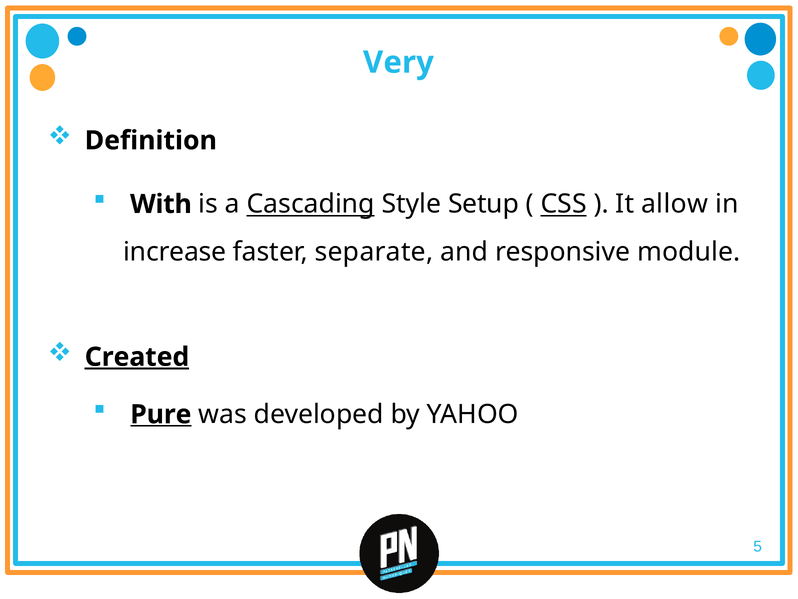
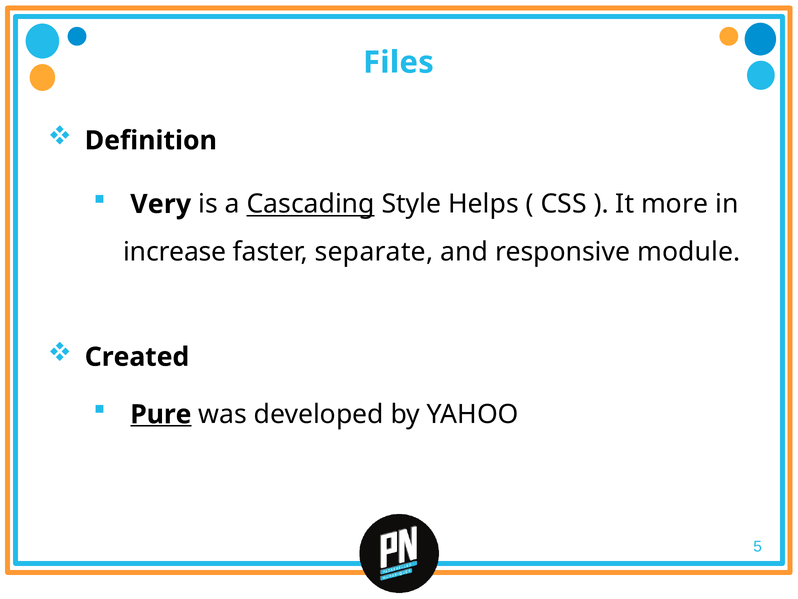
Very: Very -> Files (398, 62)
With: With -> Very (161, 204)
Setup: Setup -> Helps (483, 204)
CSS underline: present -> none (564, 204)
allow: allow -> more (675, 204)
Created underline: present -> none (137, 357)
